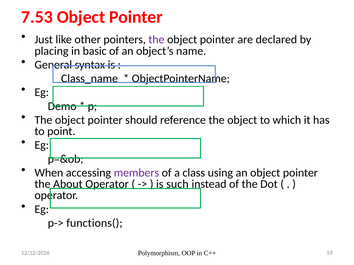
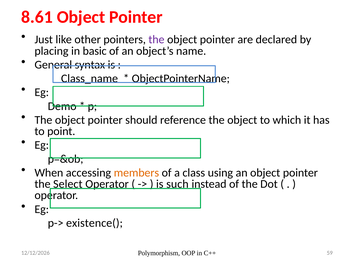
7.53: 7.53 -> 8.61 (37, 17)
members colour: purple -> orange (136, 173)
About: About -> Select (68, 184)
functions(: functions( -> existence( (94, 223)
